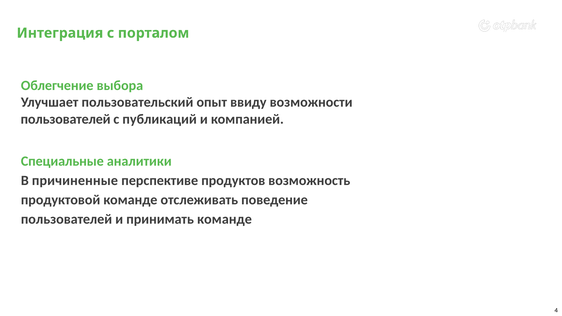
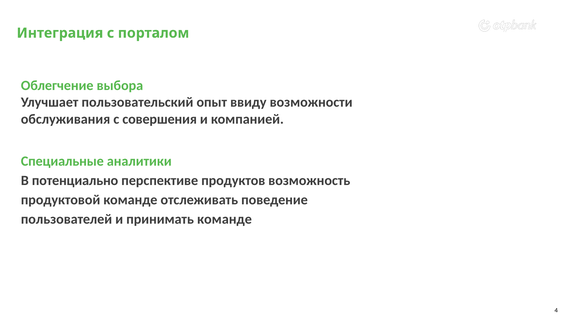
пользователей: пользователей -> обслуживания (66, 119)
публикаций: публикаций -> совершения (160, 119)
причиненные: причиненные -> потенциально (75, 181)
